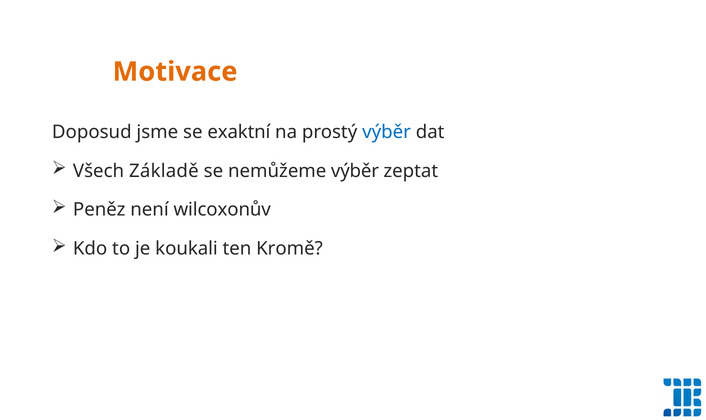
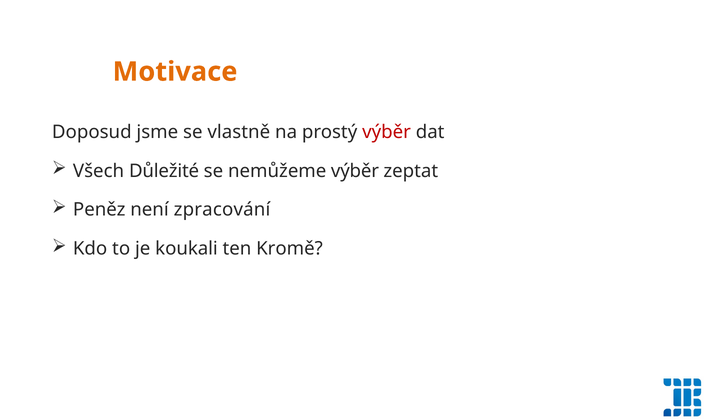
exaktní: exaktní -> vlastně (239, 132)
výběr colour: blue -> red (387, 132)
Základě: Základě -> Důležité (164, 171)
wilcoxonův: wilcoxonův -> zpracování (222, 210)
